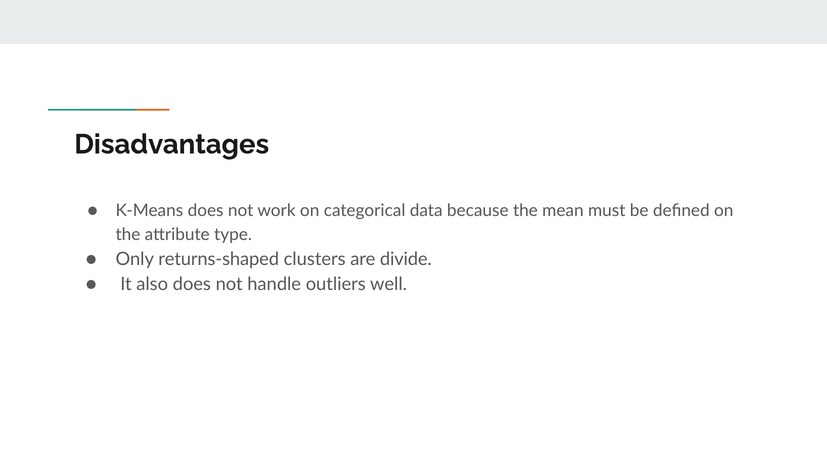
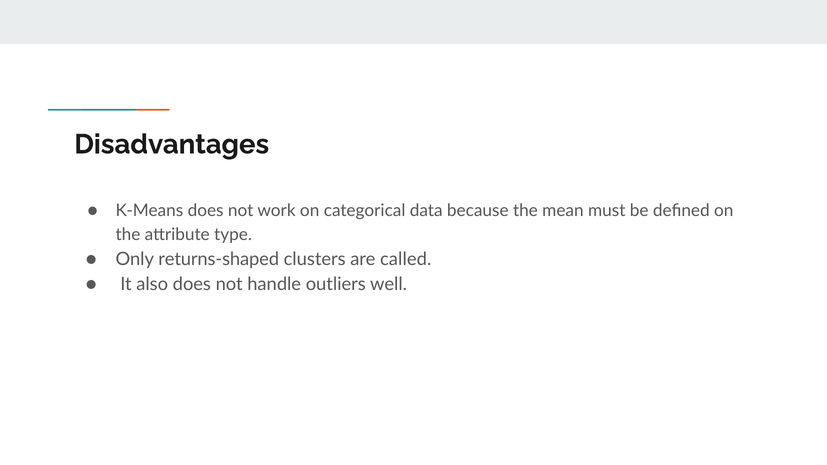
divide: divide -> called (406, 259)
